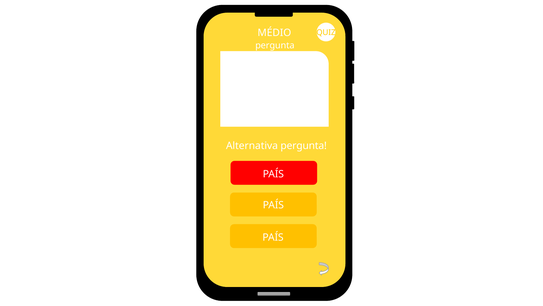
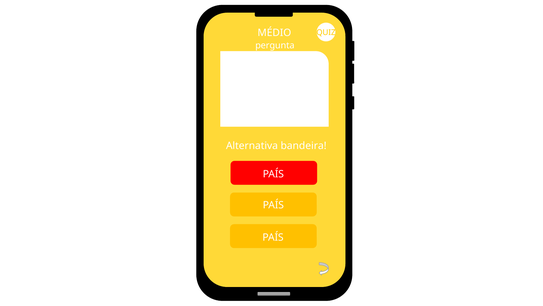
Alternativa pergunta: pergunta -> bandeira (304, 146)
